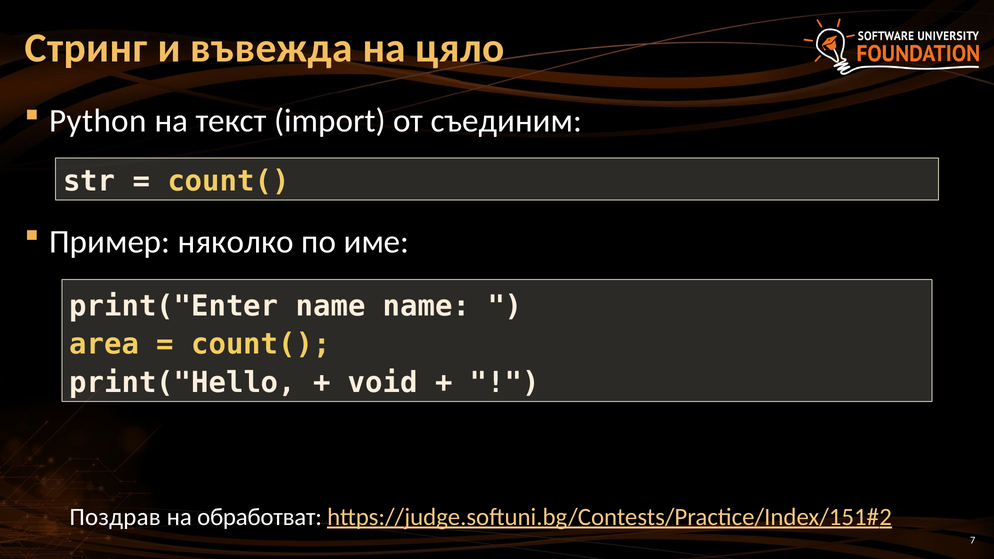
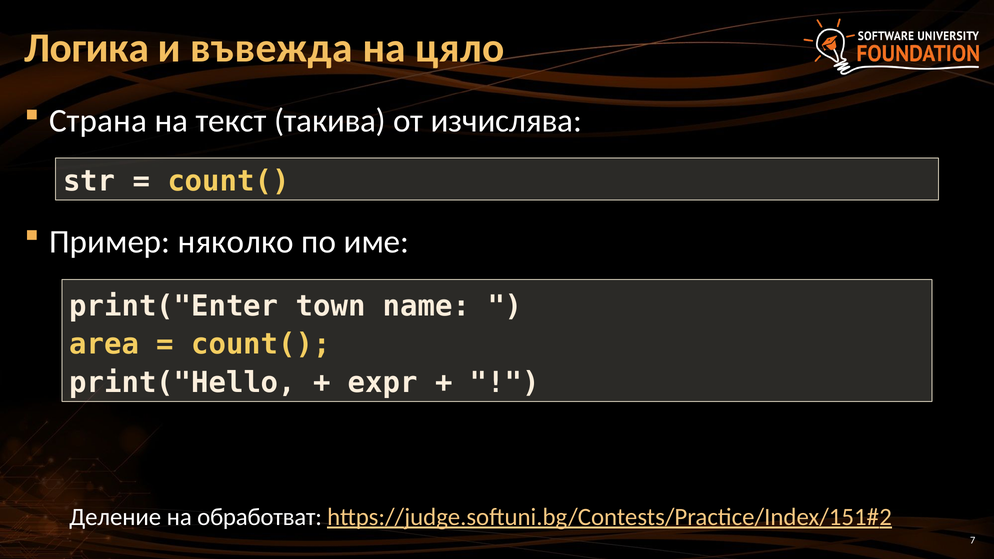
Стринг: Стринг -> Логика (87, 48)
Python: Python -> Страна (98, 121)
import: import -> такива (330, 121)
съединим: съединим -> изчислява (506, 121)
print("Enter name: name -> town (331, 306)
void: void -> expr (383, 383)
Поздрав: Поздрав -> Деление (115, 517)
